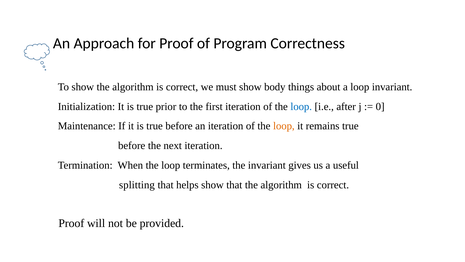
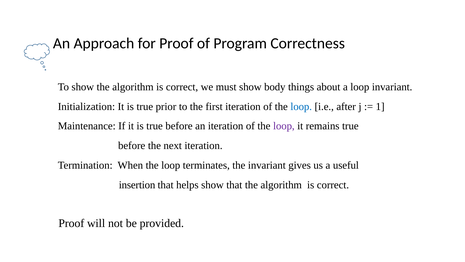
0: 0 -> 1 (380, 106)
loop colour: orange -> purple (284, 126)
splitting: splitting -> insertion (137, 185)
